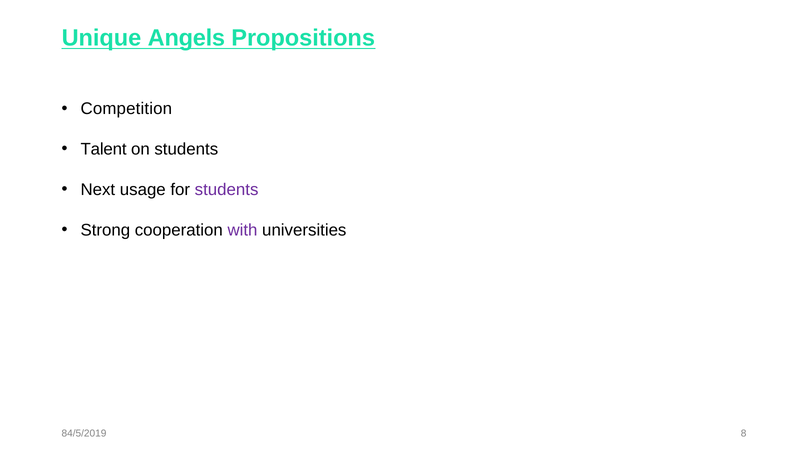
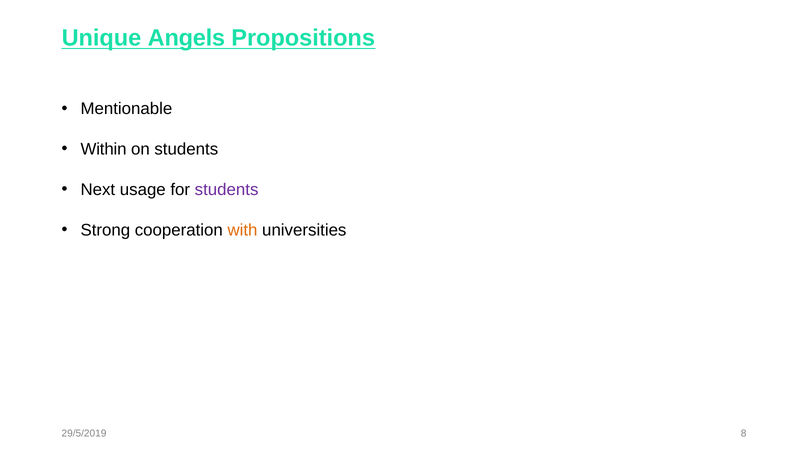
Competition: Competition -> Mentionable (126, 109)
Talent: Talent -> Within (104, 149)
with colour: purple -> orange (242, 230)
84/5/2019: 84/5/2019 -> 29/5/2019 (84, 434)
